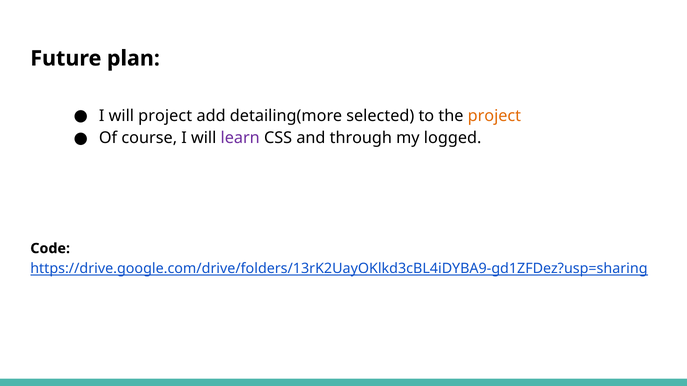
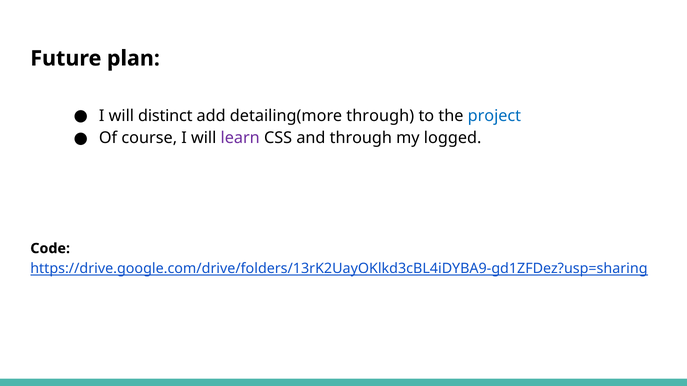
will project: project -> distinct (165, 116)
detailing(more selected: selected -> through (380, 116)
project colour: orange -> blue (494, 116)
